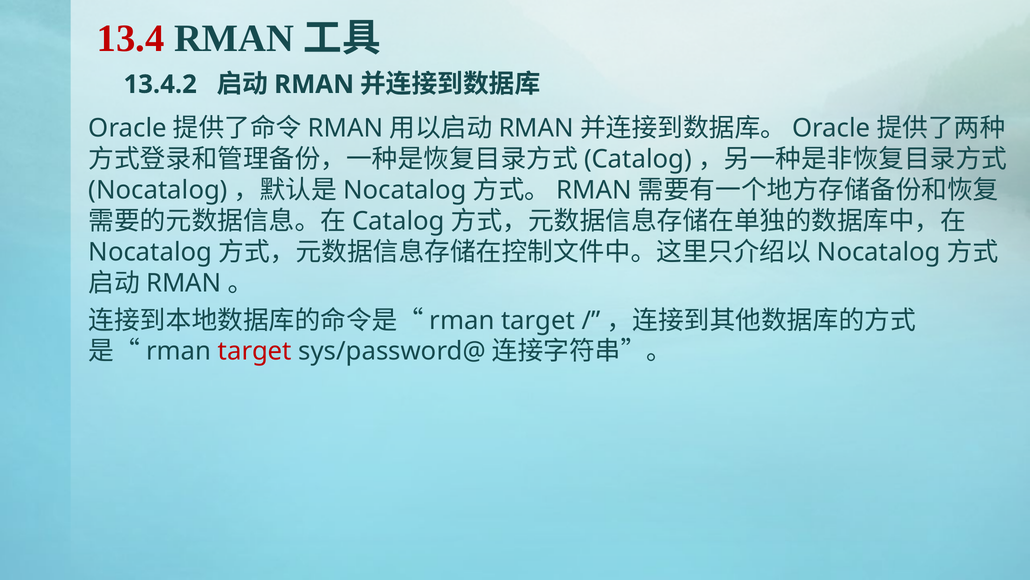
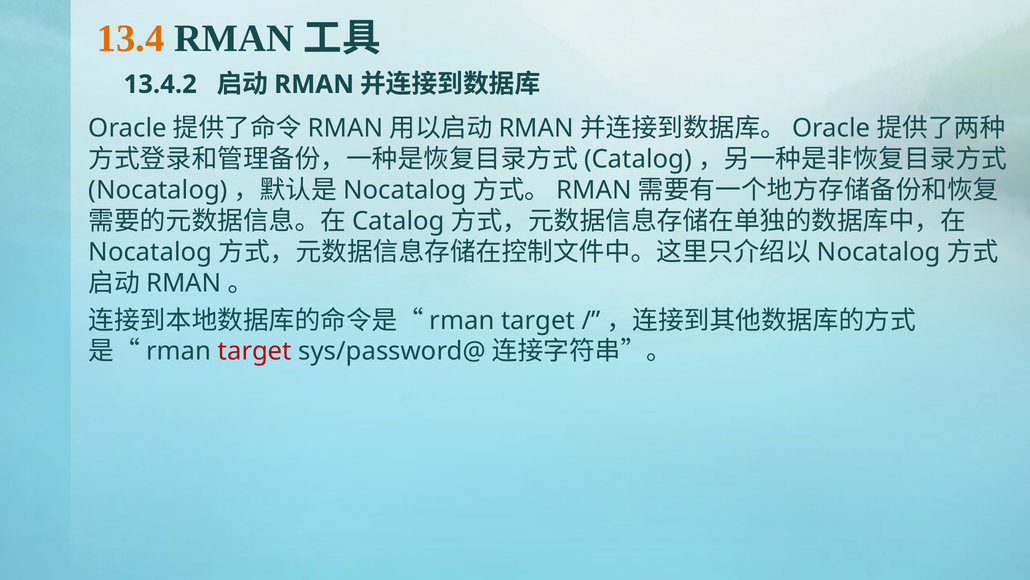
13.4 colour: red -> orange (131, 38)
